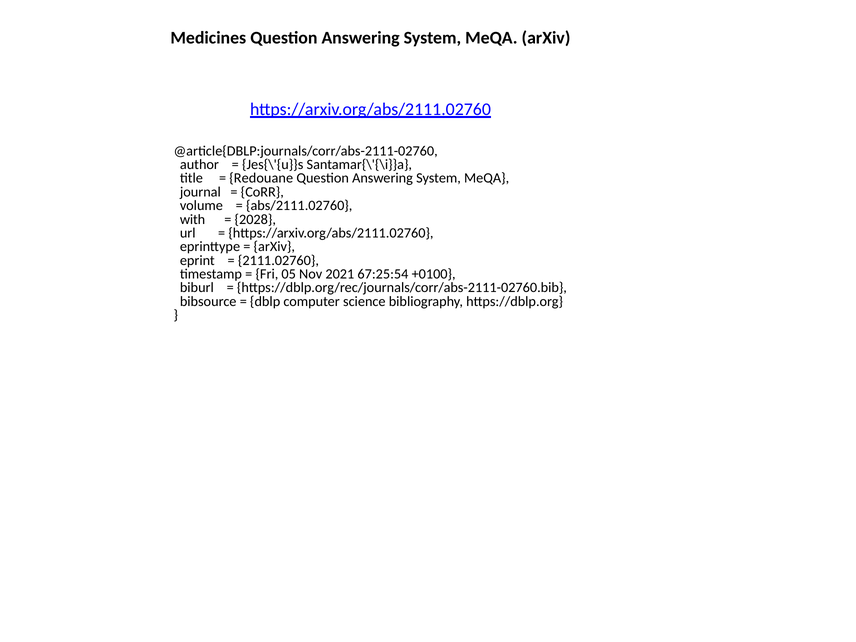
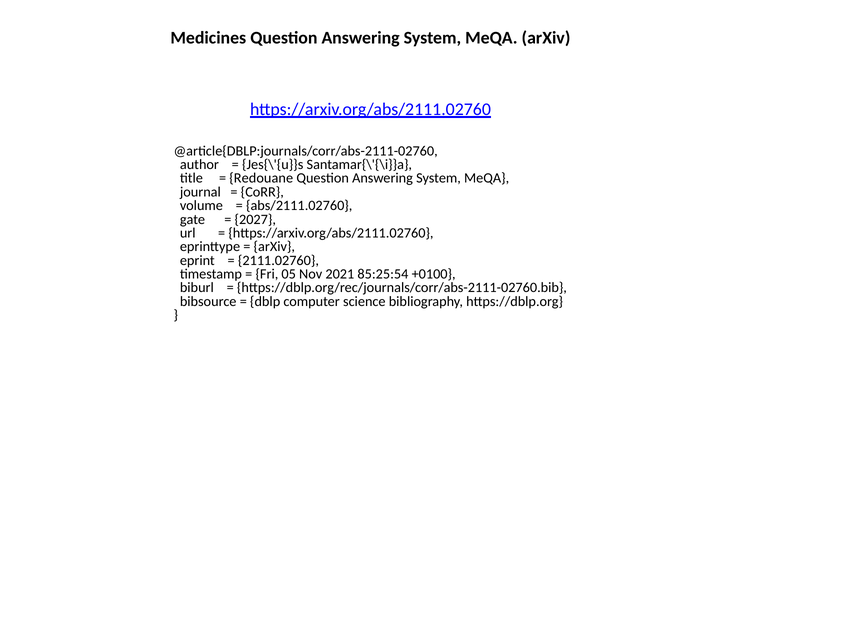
with: with -> gate (192, 219)
2028: 2028 -> 2027 (255, 219)
67:25:54: 67:25:54 -> 85:25:54 (383, 274)
